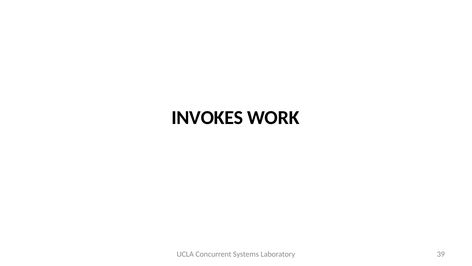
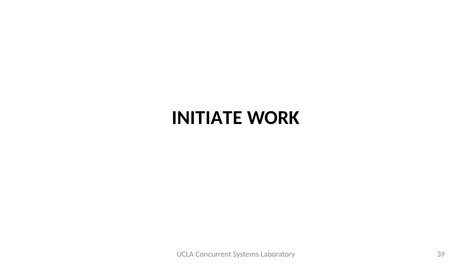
INVOKES: INVOKES -> INITIATE (207, 117)
